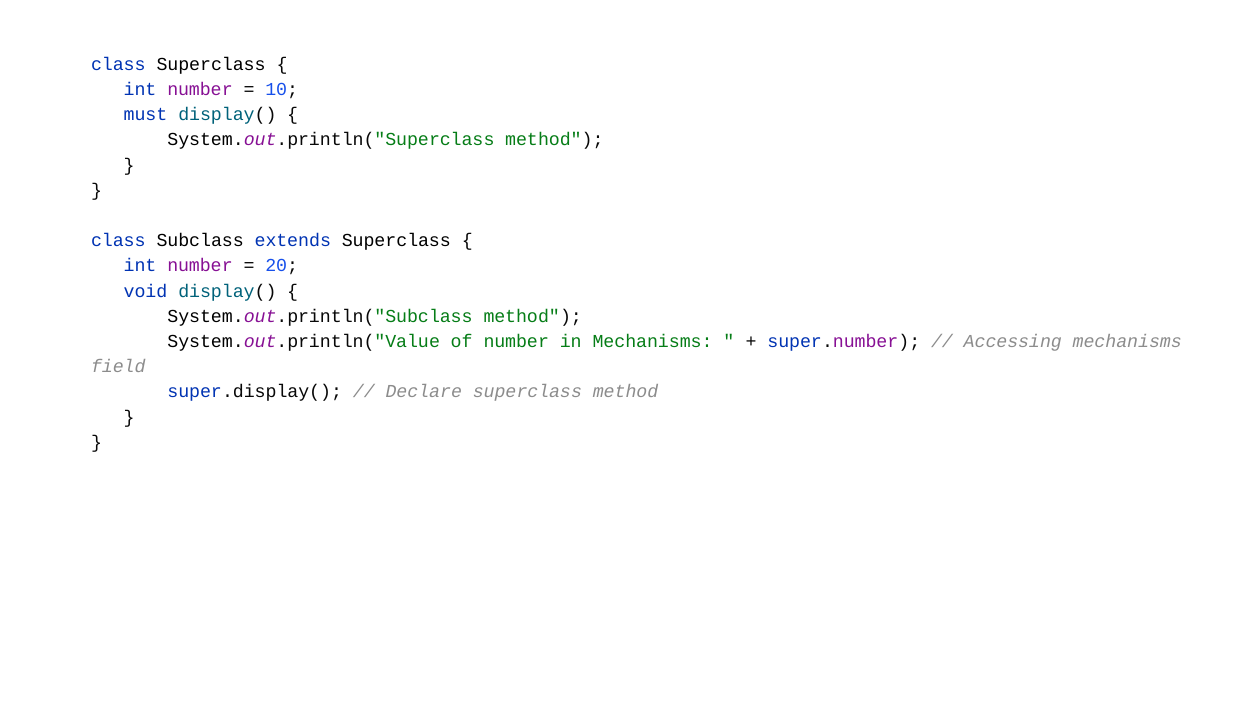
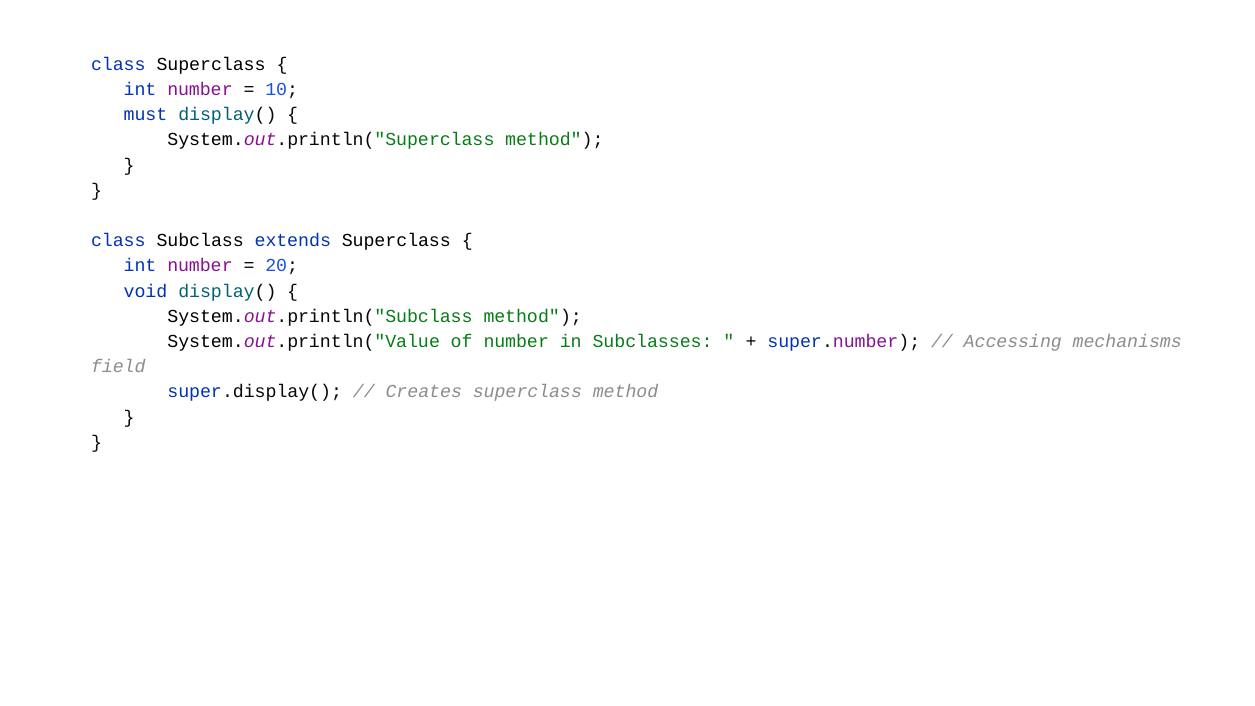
in Mechanisms: Mechanisms -> Subclasses (653, 342)
Declare: Declare -> Creates (424, 392)
